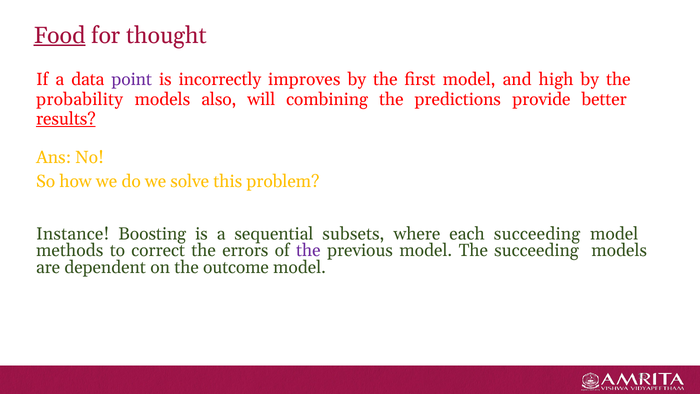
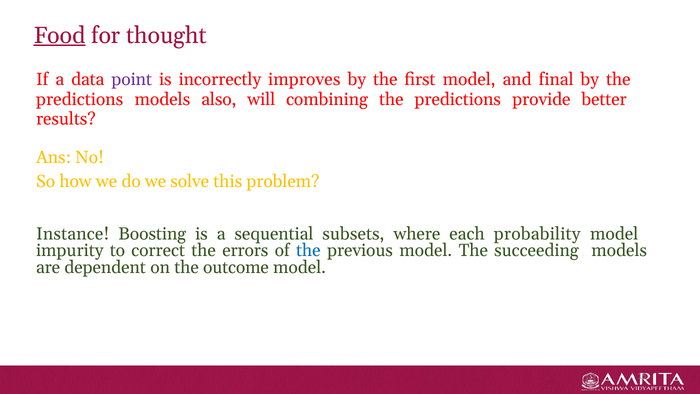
high: high -> final (556, 80)
probability: probability -> predictions (80, 99)
results underline: present -> none (66, 119)
each succeeding: succeeding -> probability (537, 234)
methods: methods -> impurity (70, 251)
the colour: purple -> blue (308, 251)
